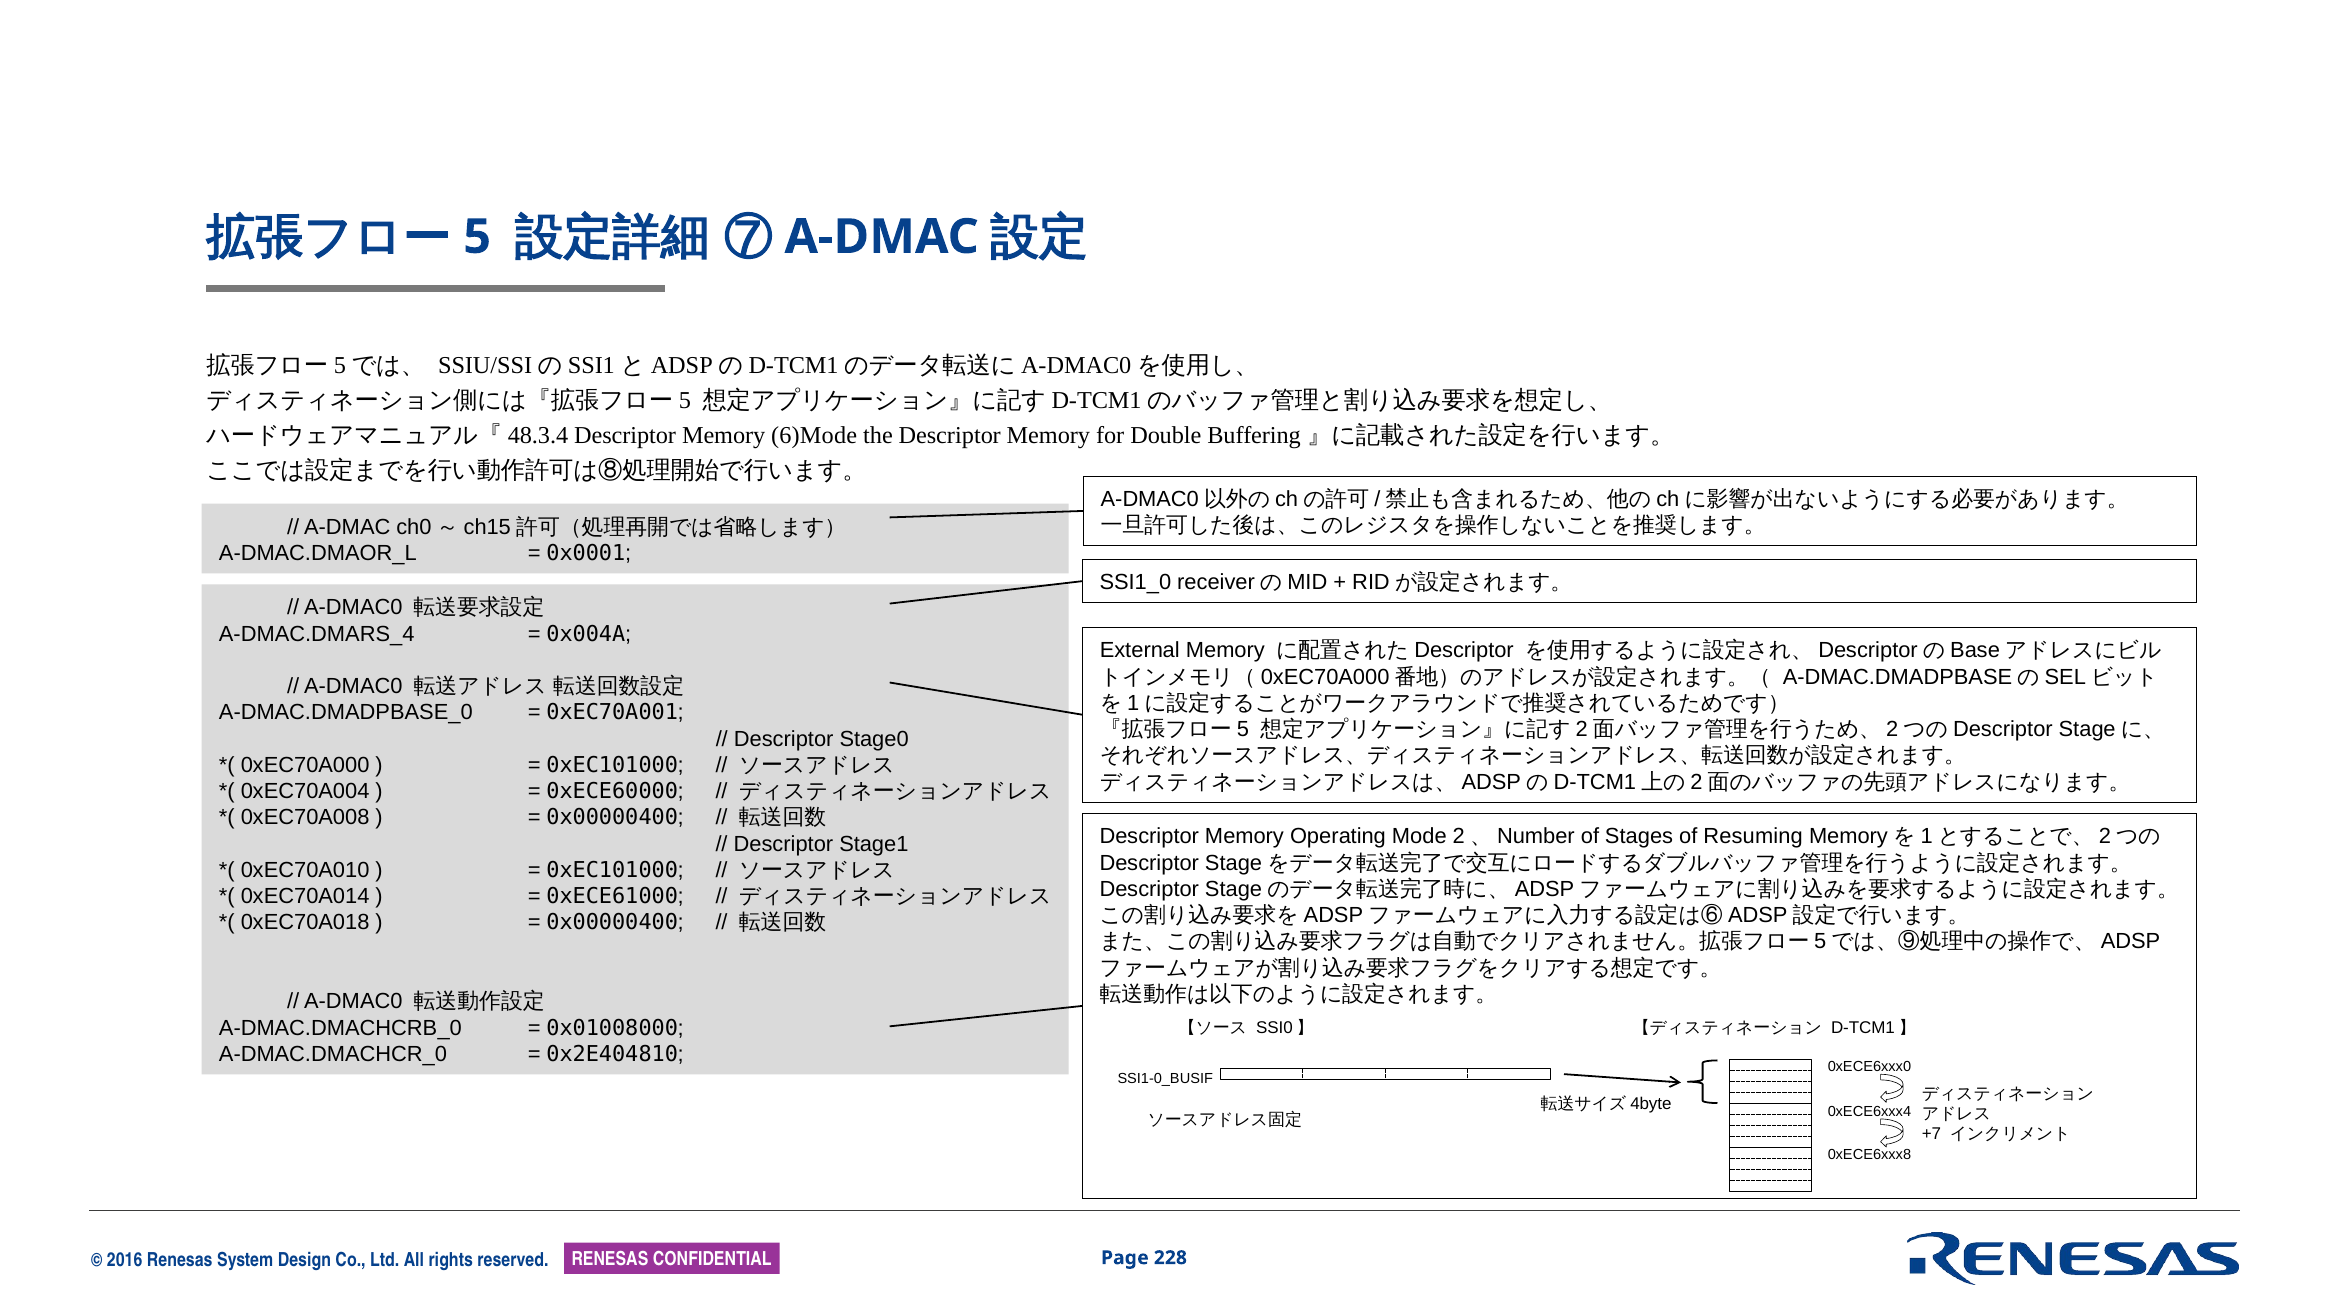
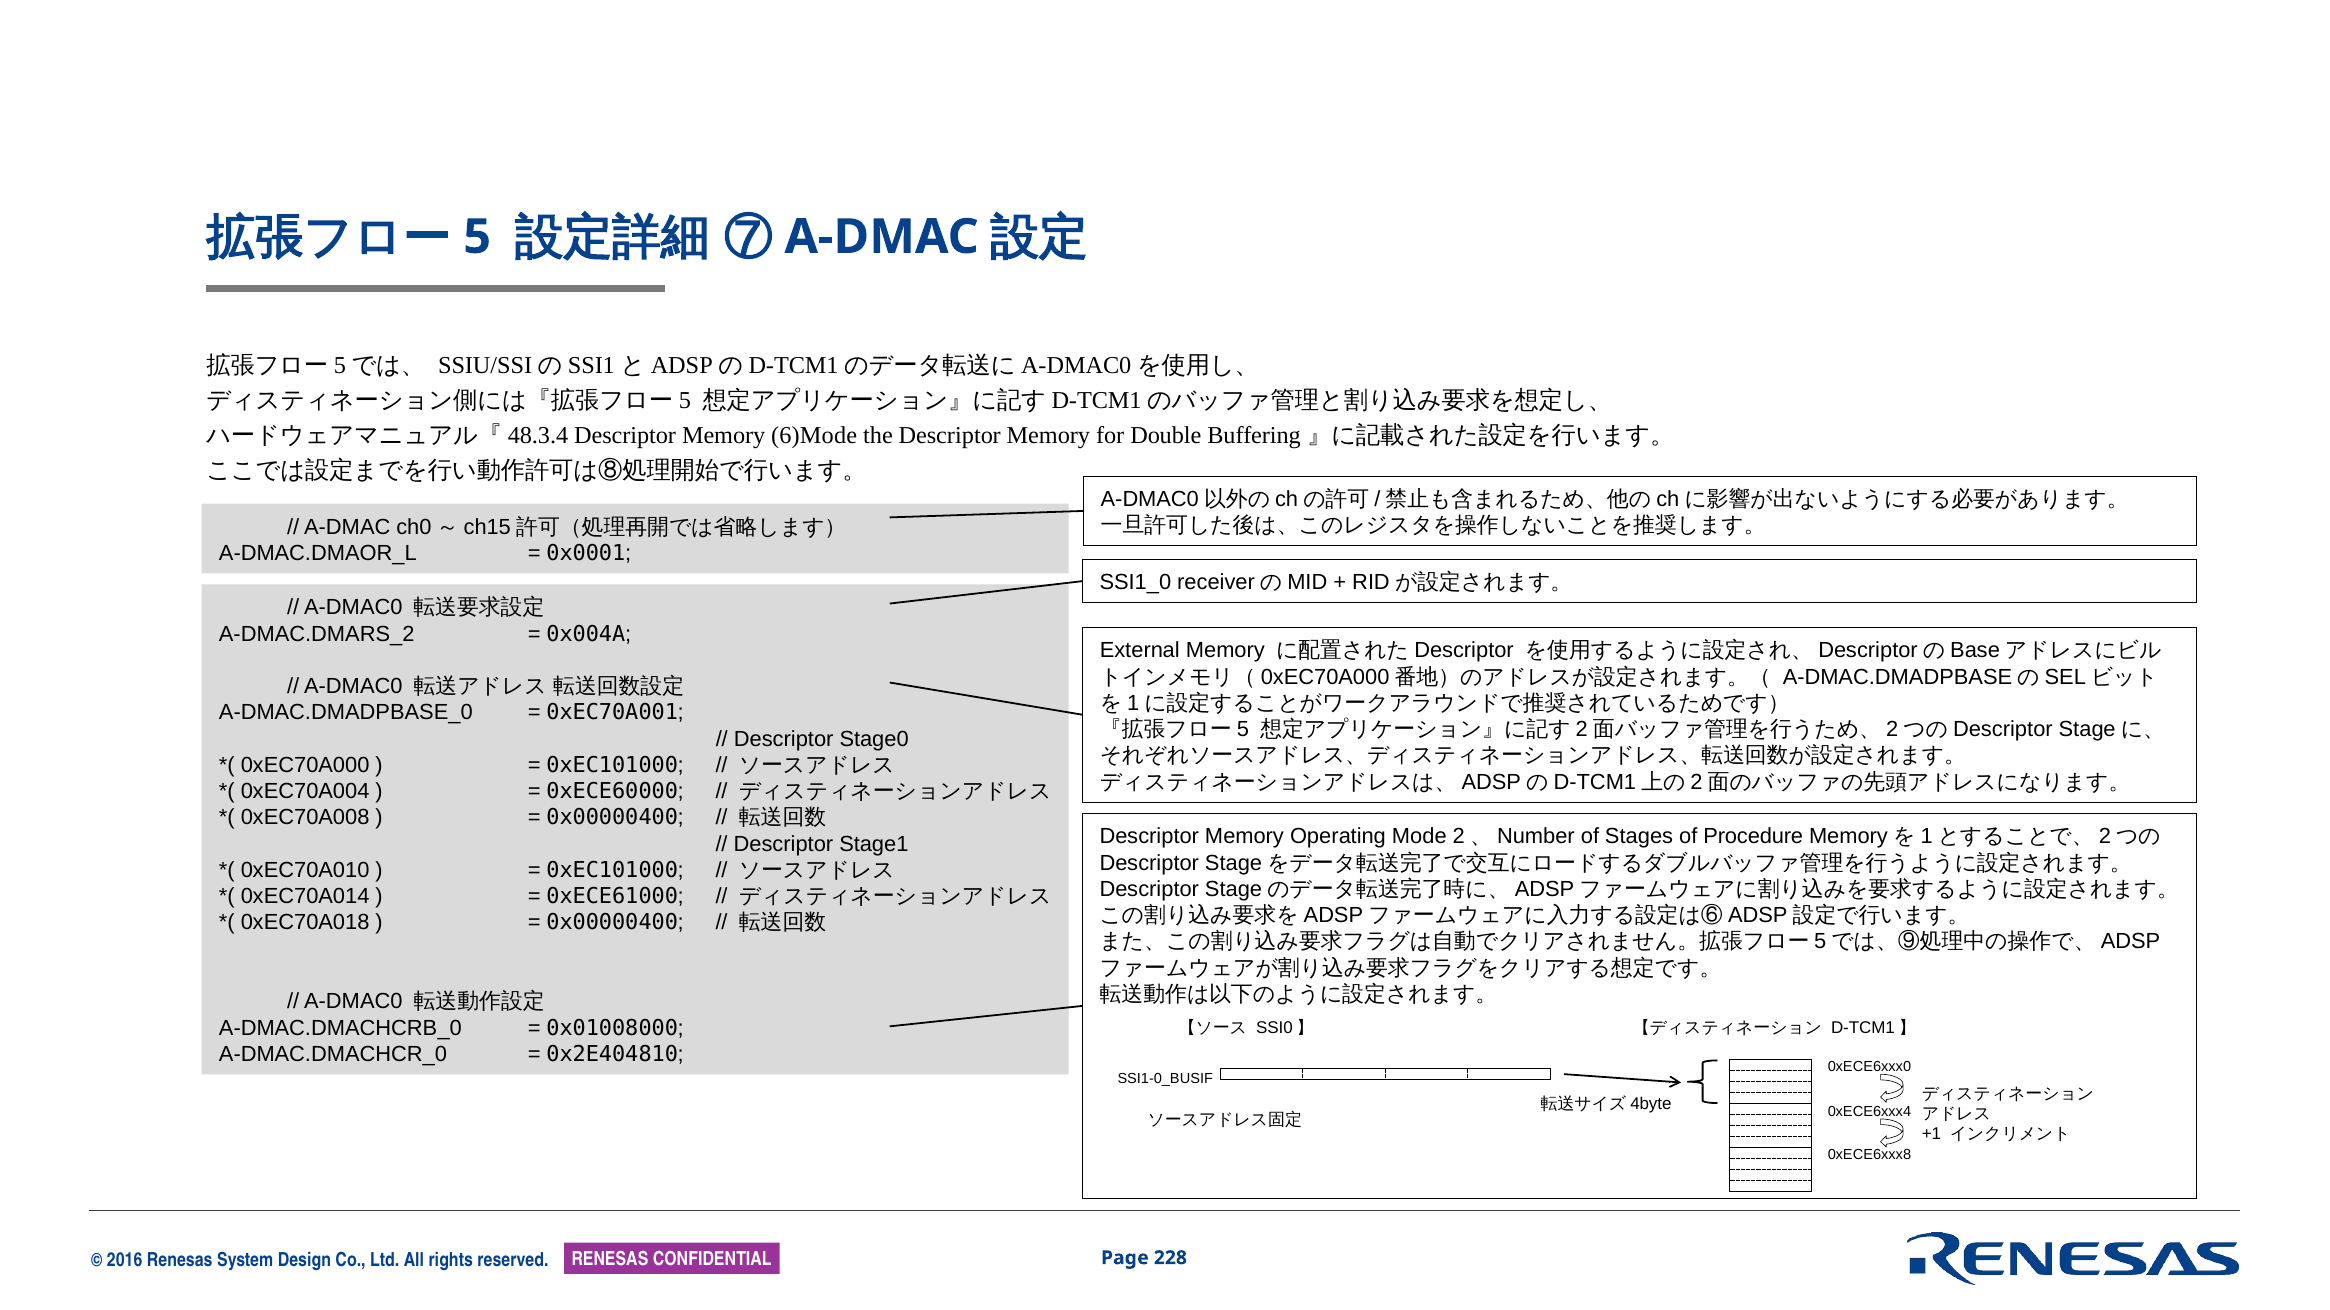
A-DMAC.DMARS_4: A-DMAC.DMARS_4 -> A-DMAC.DMARS_2 (317, 634)
Resuming: Resuming -> Procedure (1753, 837)
+7: +7 -> +1 (1931, 1135)
